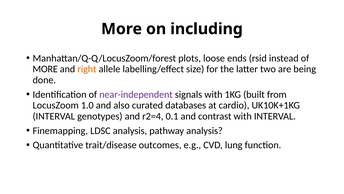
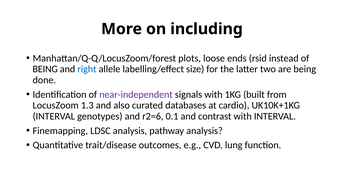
MORE: MORE -> BEING (45, 69)
right colour: orange -> blue (87, 69)
1.0: 1.0 -> 1.3 (87, 105)
r2=4: r2=4 -> r2=6 (153, 116)
